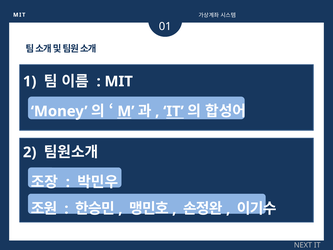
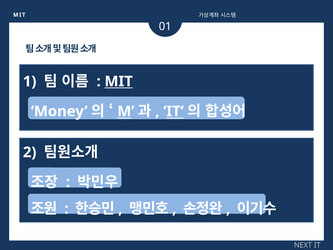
MIT underline: none -> present (119, 81)
